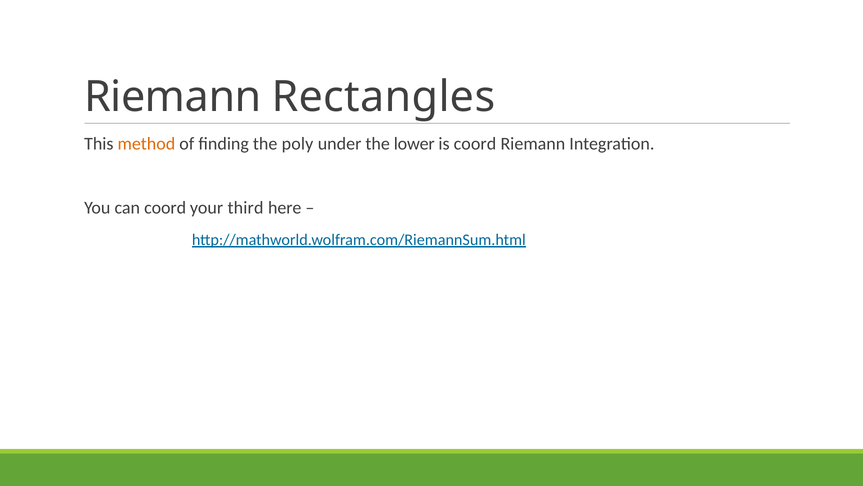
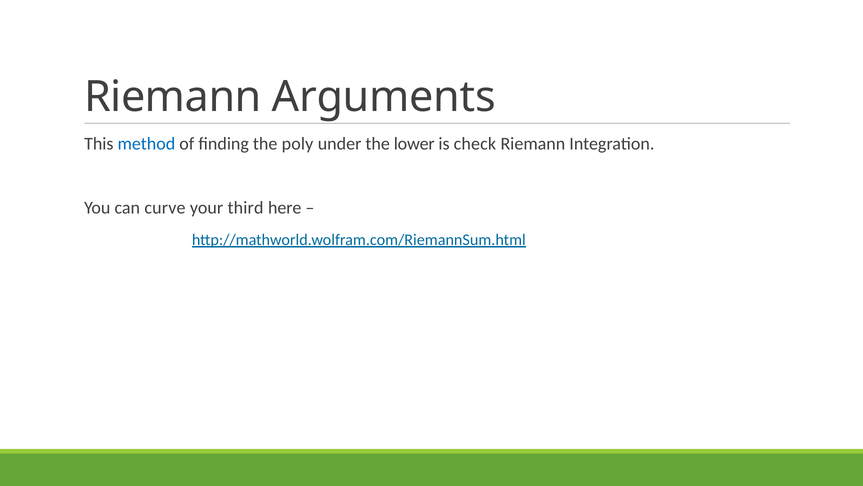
Rectangles: Rectangles -> Arguments (384, 97)
method colour: orange -> blue (146, 143)
is coord: coord -> check (475, 143)
can coord: coord -> curve (165, 208)
